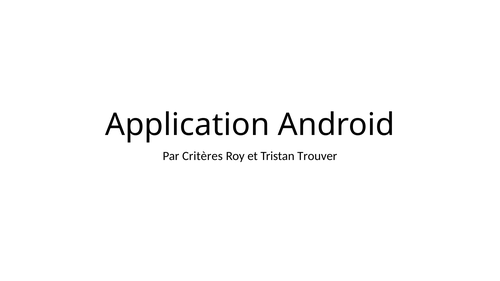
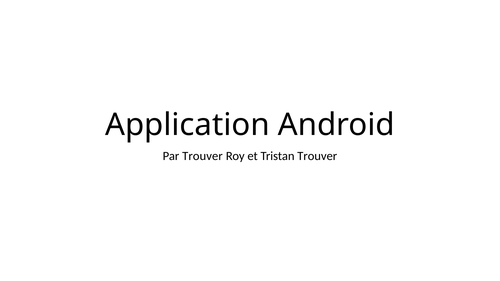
Par Critères: Critères -> Trouver (202, 156)
